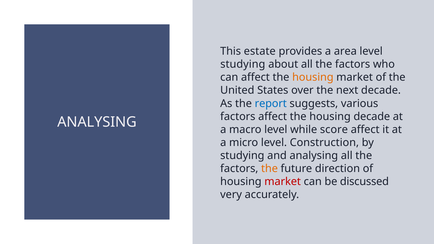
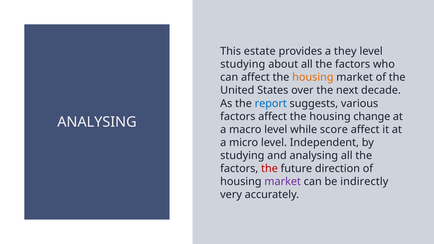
area: area -> they (345, 51)
housing decade: decade -> change (372, 116)
Construction: Construction -> Independent (324, 143)
the colour: orange -> red (269, 169)
market colour: red -> purple (283, 182)
discussed: discussed -> indirectly (364, 182)
